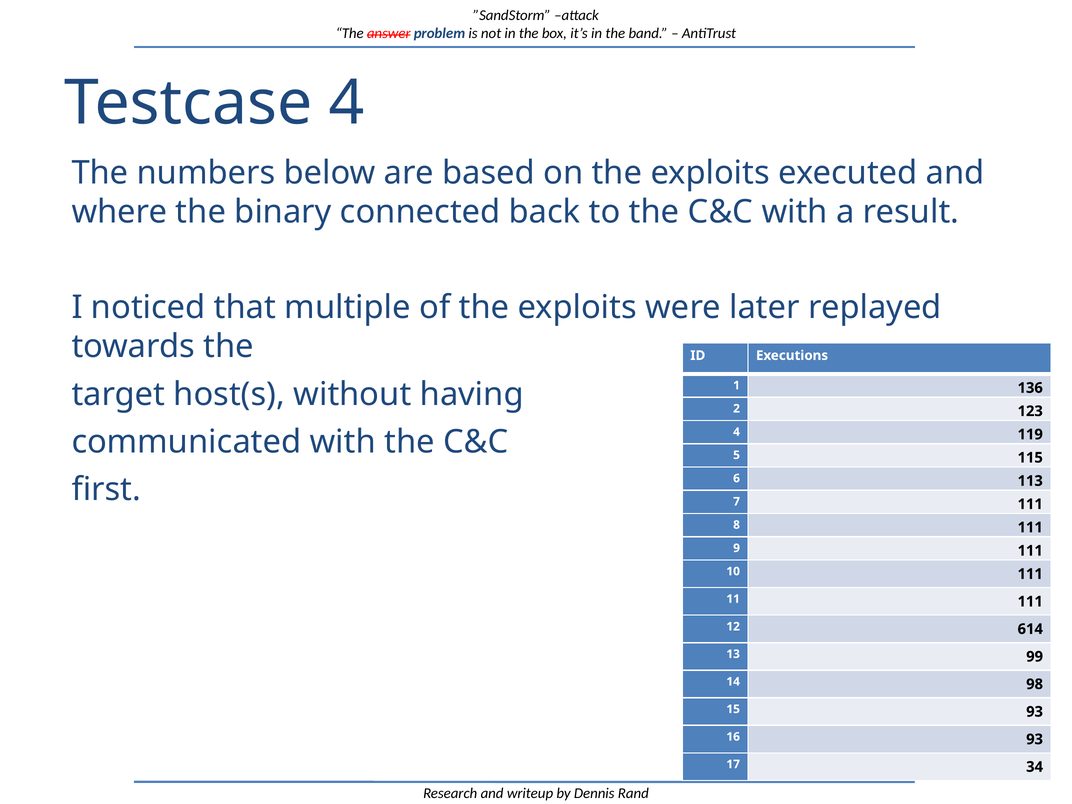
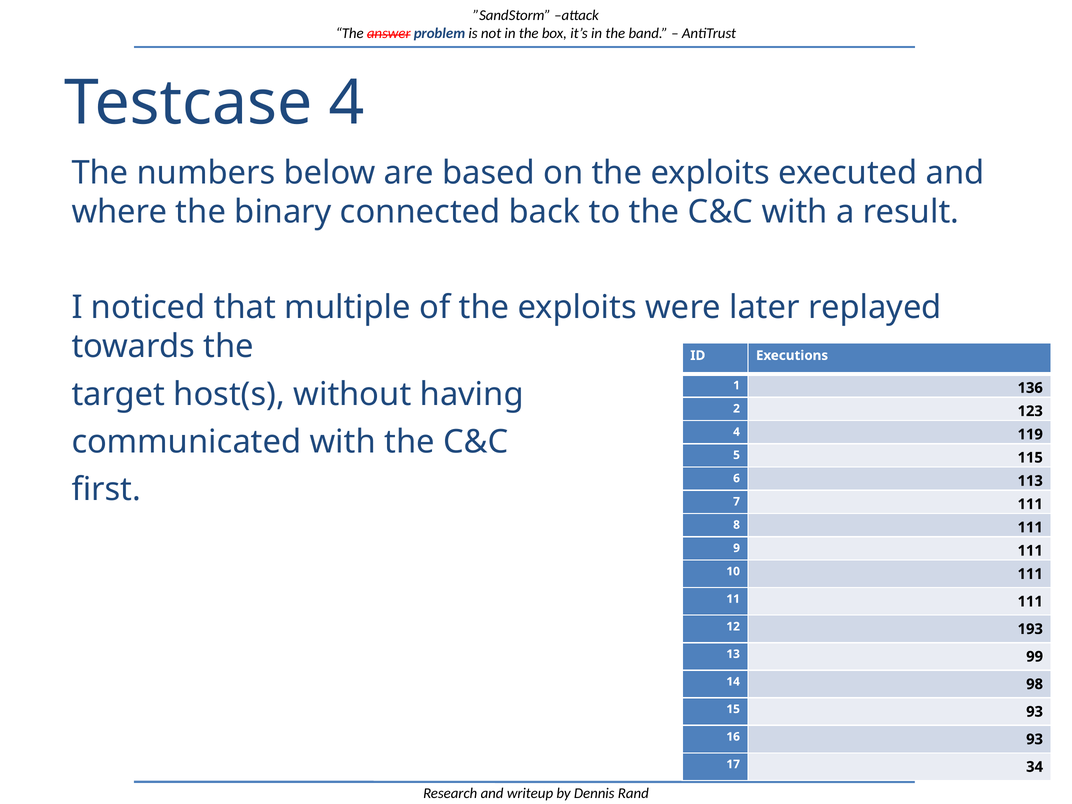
614: 614 -> 193 (1030, 629)
